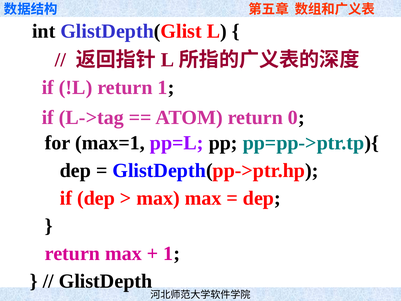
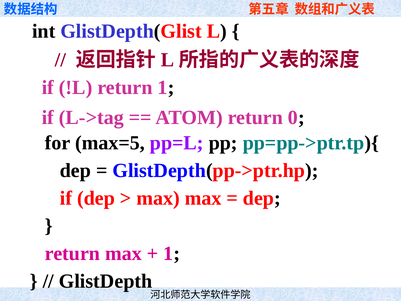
max=1: max=1 -> max=5 (110, 143)
